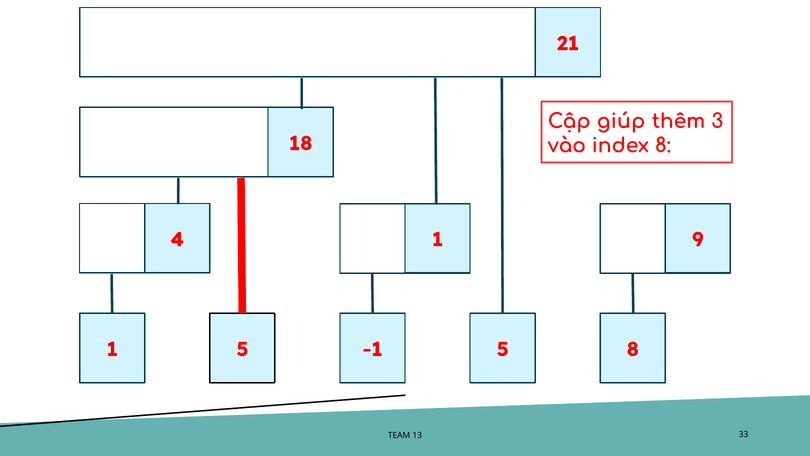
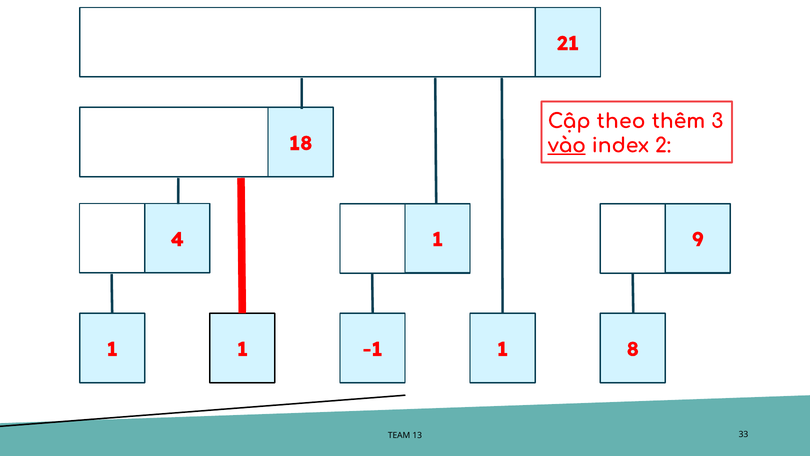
giúp: giúp -> theo (621, 121)
vào underline: none -> present (567, 145)
index 8: 8 -> 2 (663, 145)
1 5: 5 -> 1 (242, 349)
-1 5: 5 -> 1 (503, 349)
